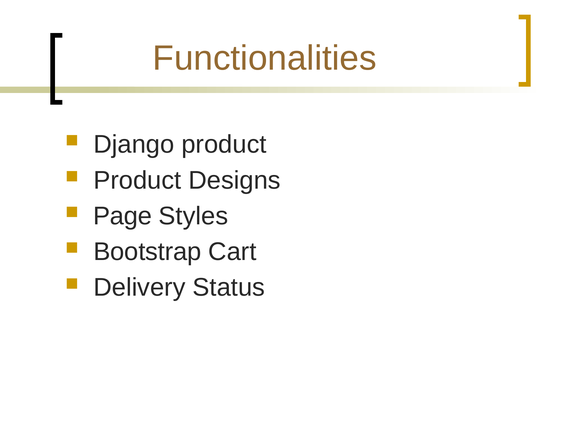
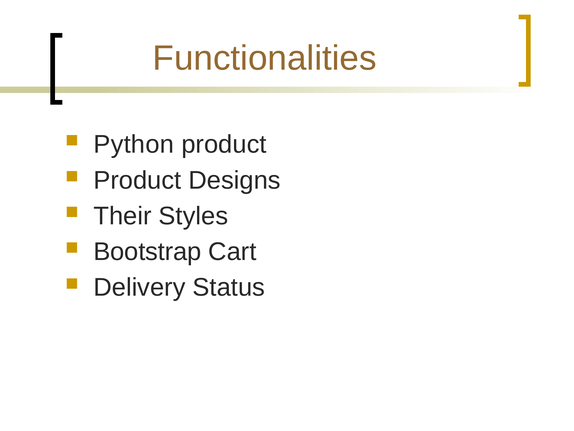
Django: Django -> Python (134, 144)
Page: Page -> Their (123, 216)
